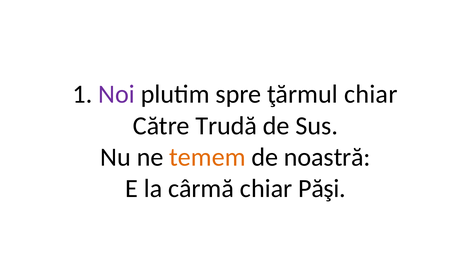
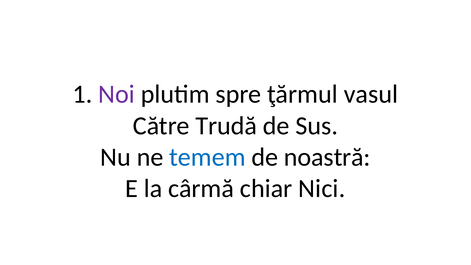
ţărmul chiar: chiar -> vasul (371, 94)
temem colour: orange -> blue (207, 157)
Păşi: Păşi -> Nici (322, 188)
